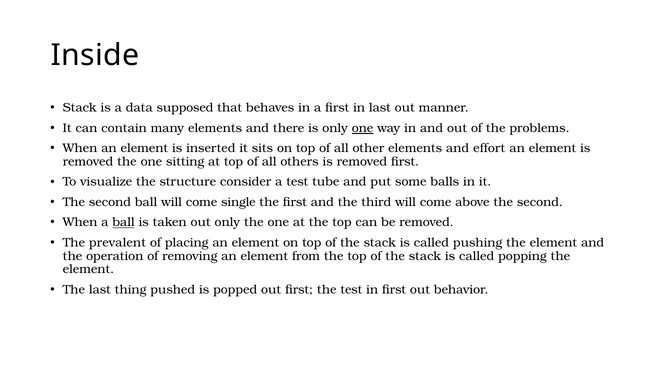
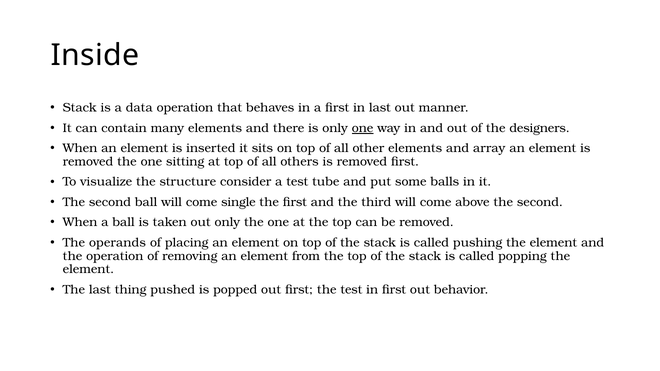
data supposed: supposed -> operation (185, 108)
problems: problems -> designers (540, 128)
effort: effort -> array (489, 148)
ball underline: present -> none (124, 223)
prevalent: prevalent -> operands (117, 243)
